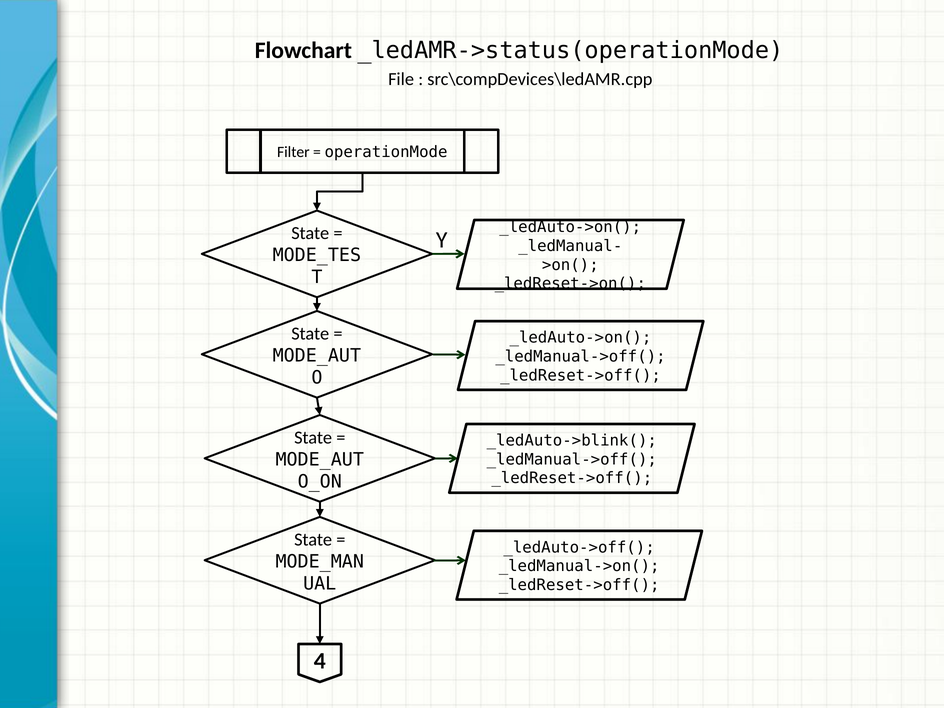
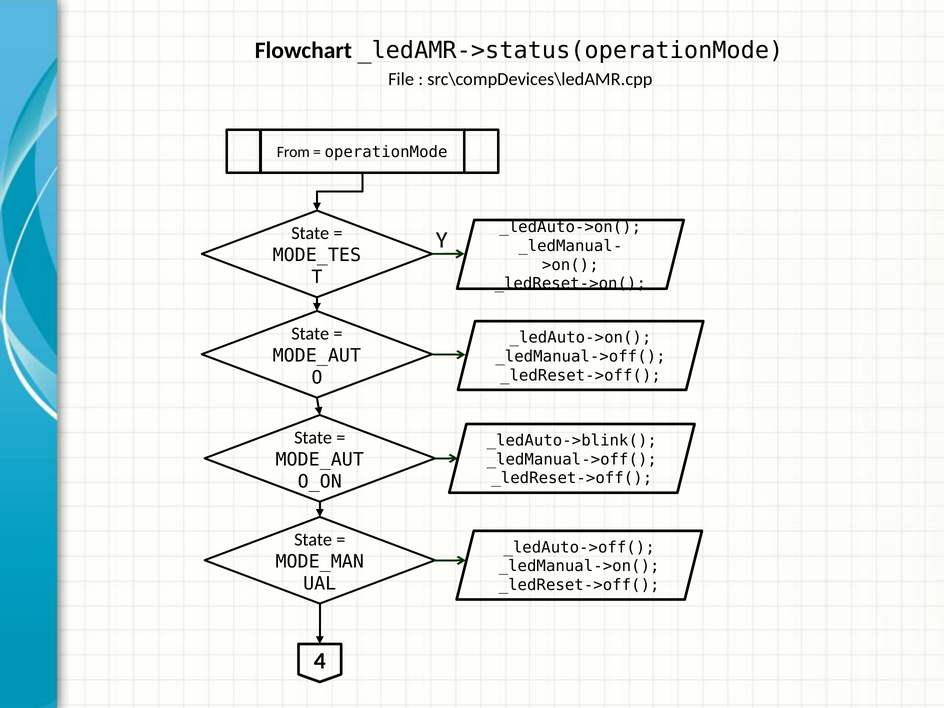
Filter: Filter -> From (293, 152)
